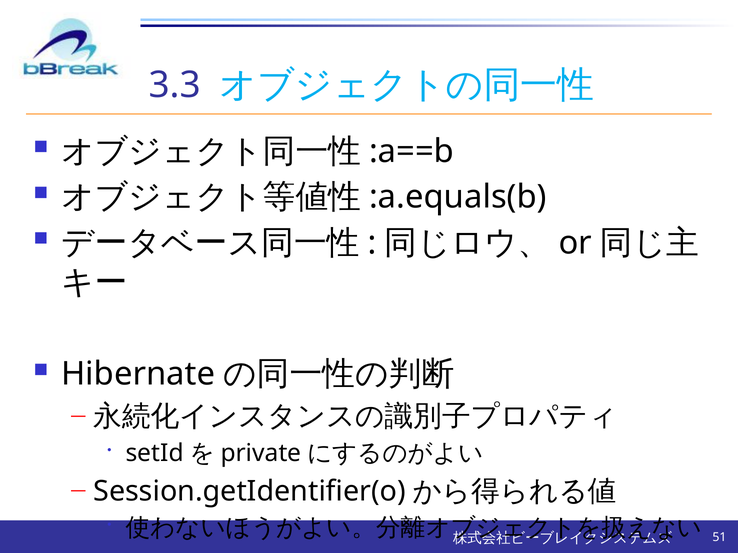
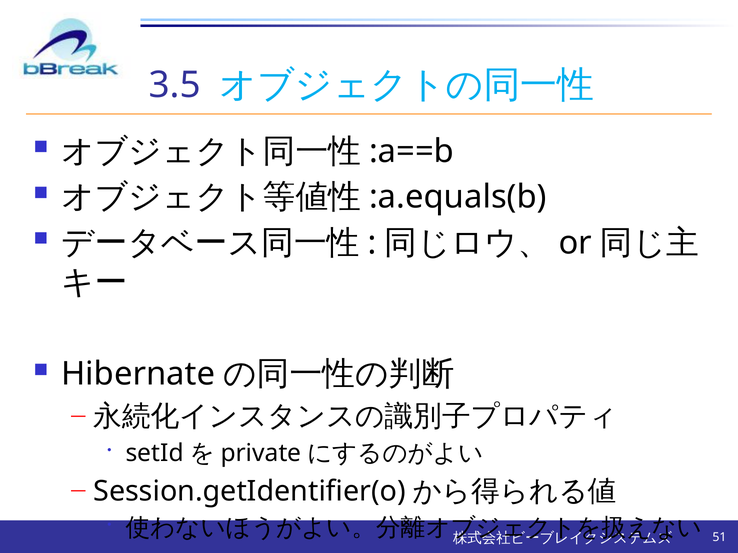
3.3: 3.3 -> 3.5 (175, 85)
